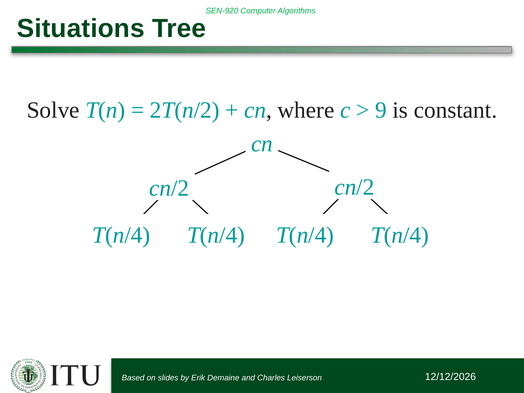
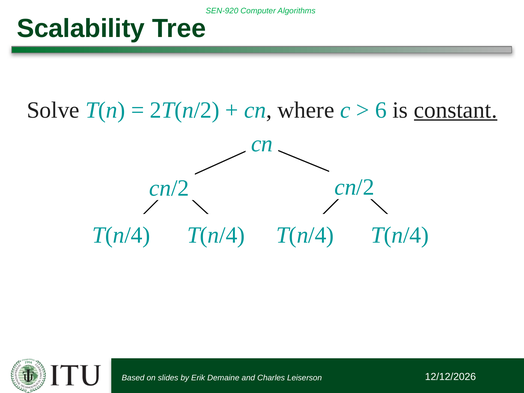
Situations: Situations -> Scalability (81, 29)
9: 9 -> 6 (381, 110)
constant underline: none -> present (456, 110)
